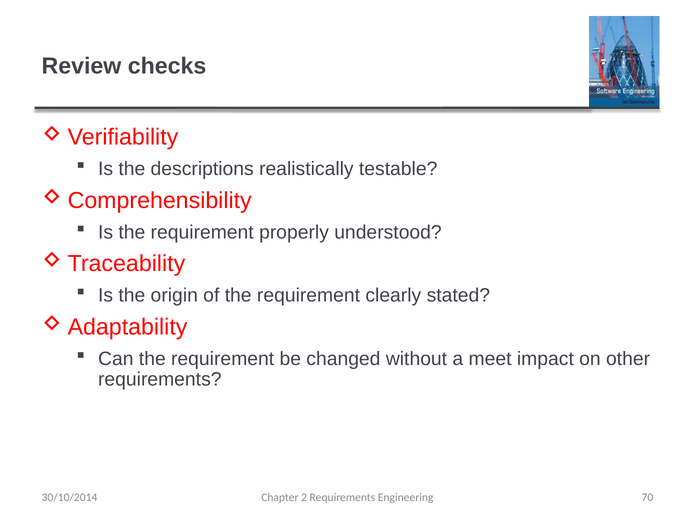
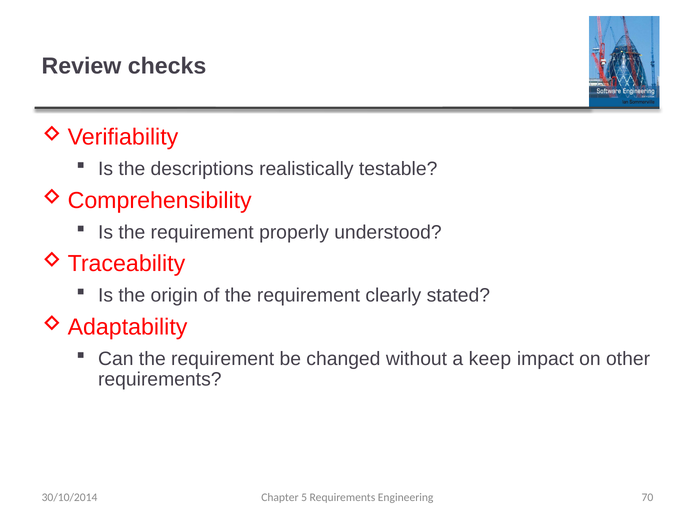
meet: meet -> keep (490, 359)
2: 2 -> 5 (304, 498)
